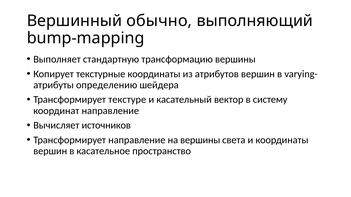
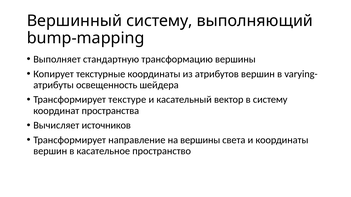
Вершинный обычно: обычно -> систему (159, 21)
определению: определению -> освещенность (107, 85)
координат направление: направление -> пространства (110, 111)
